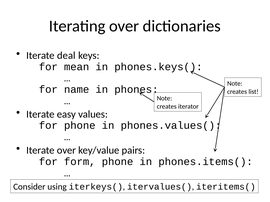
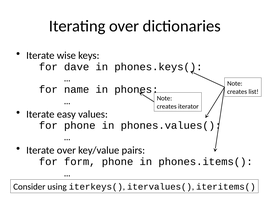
deal: deal -> wise (66, 56)
mean: mean -> dave (77, 67)
